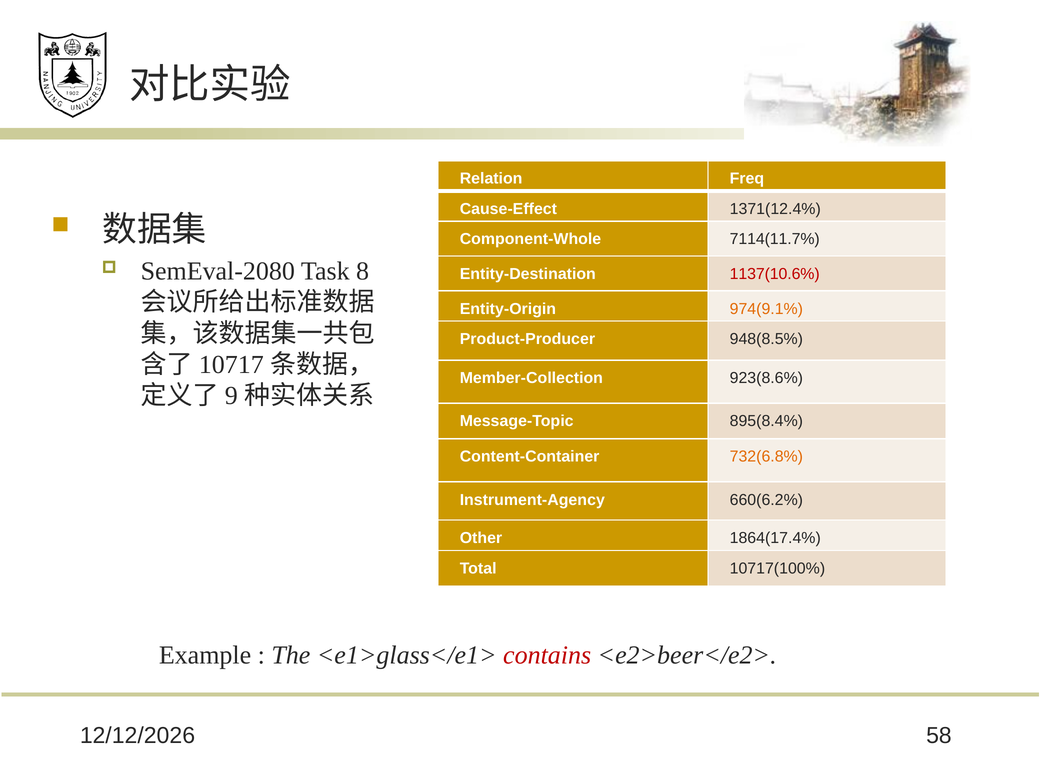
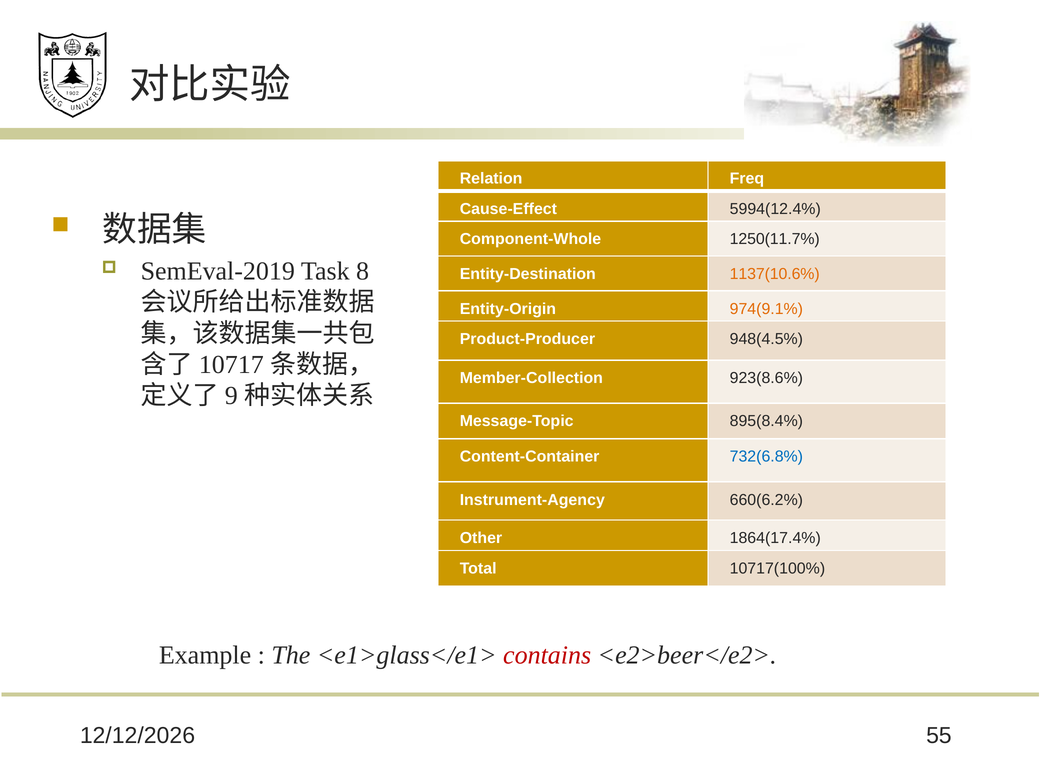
1371(12.4%: 1371(12.4% -> 5994(12.4% (775, 209)
7114(11.7%: 7114(11.7% -> 1250(11.7% (775, 239)
SemEval-2080: SemEval-2080 -> SemEval-2019 (218, 271)
1137(10.6% colour: red -> orange (775, 274)
948(8.5%: 948(8.5% -> 948(4.5% (766, 339)
732(6.8% colour: orange -> blue (766, 457)
58: 58 -> 55 (939, 735)
